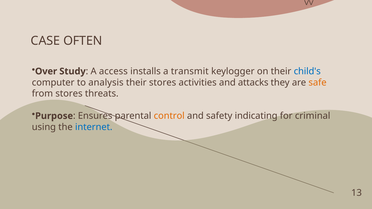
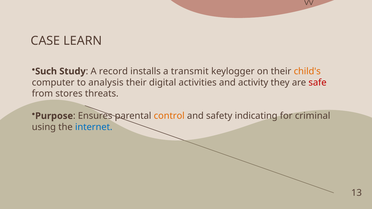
OFTEN: OFTEN -> LEARN (83, 41)
Over: Over -> Such (46, 71)
access: access -> record (113, 71)
child's colour: blue -> orange (307, 71)
their stores: stores -> digital (163, 83)
attacks: attacks -> activity (253, 83)
safe colour: orange -> red (318, 83)
